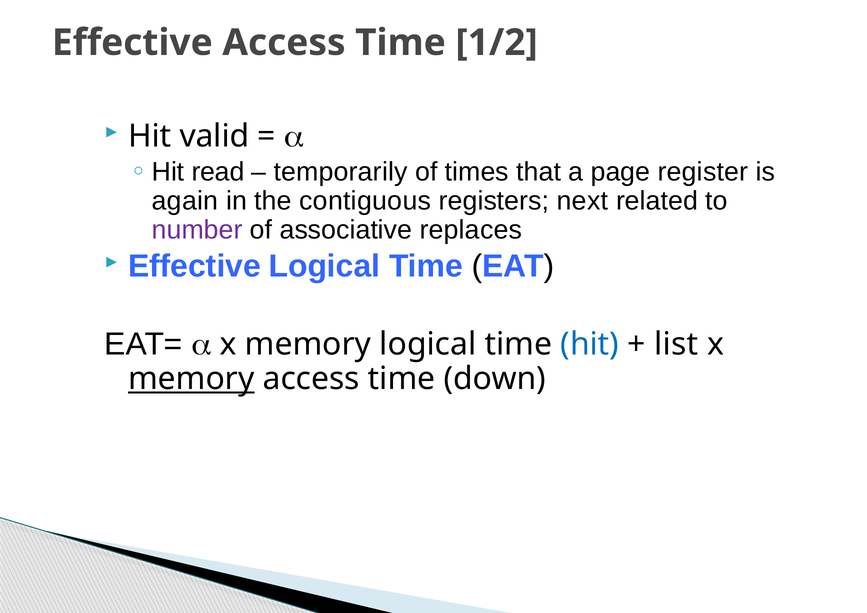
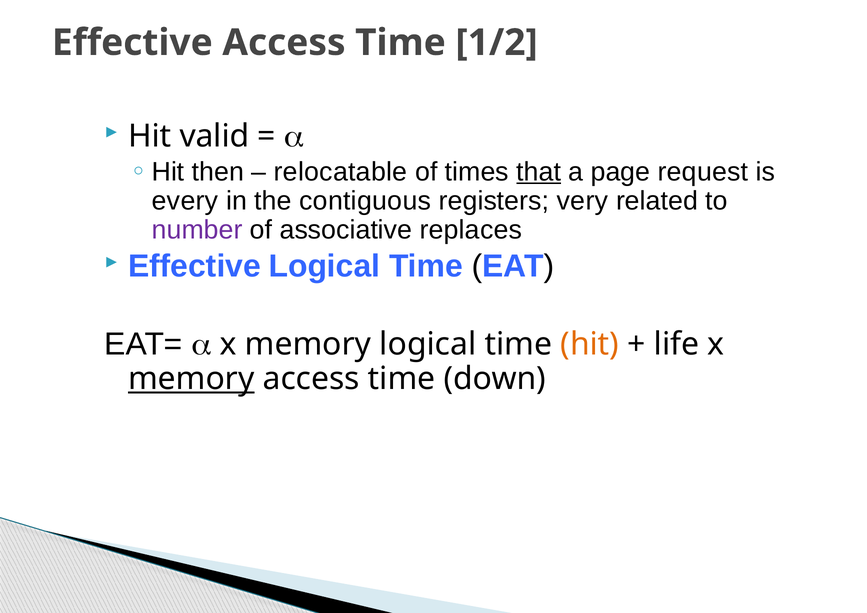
read: read -> then (218, 172)
temporarily: temporarily -> relocatable (341, 172)
that underline: none -> present (539, 172)
register: register -> request (703, 172)
again: again -> every (185, 201)
next: next -> very (582, 201)
hit colour: blue -> orange (590, 344)
list: list -> life (676, 344)
